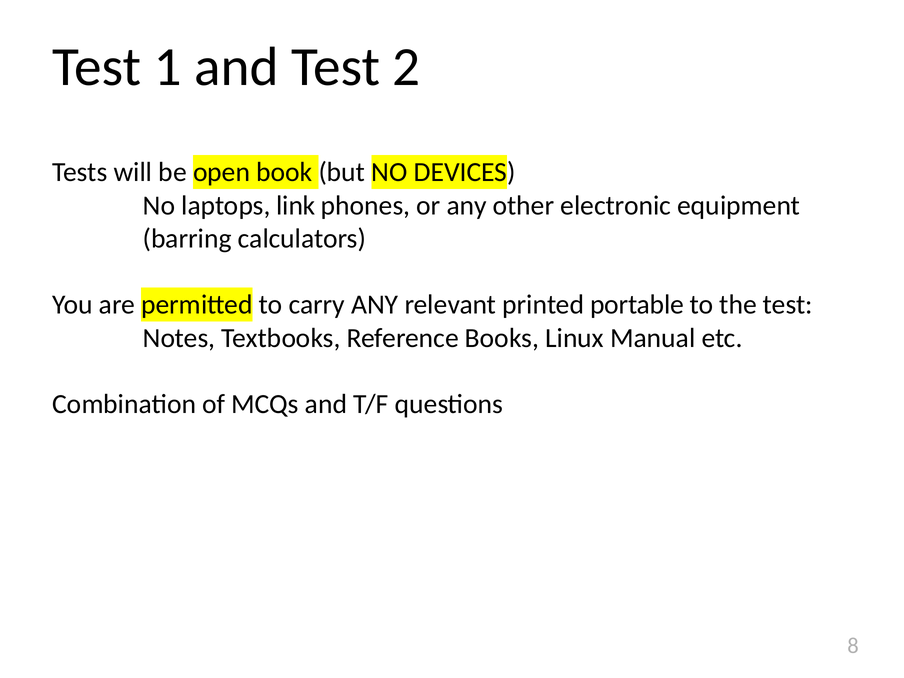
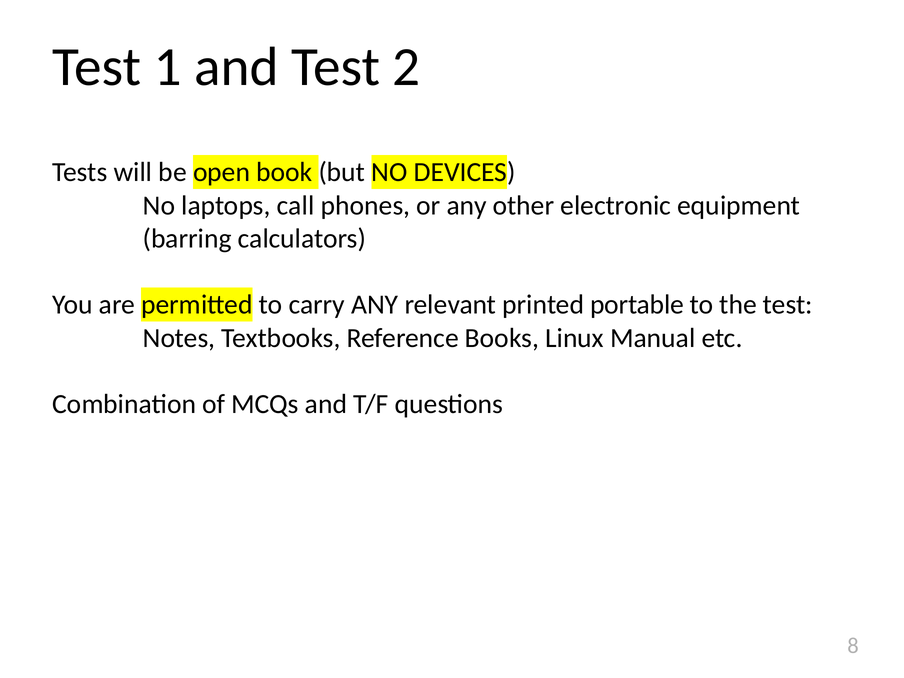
link: link -> call (296, 205)
